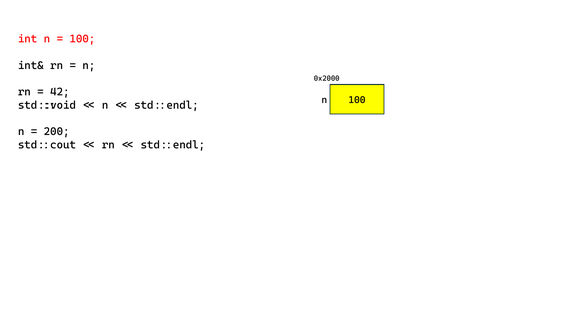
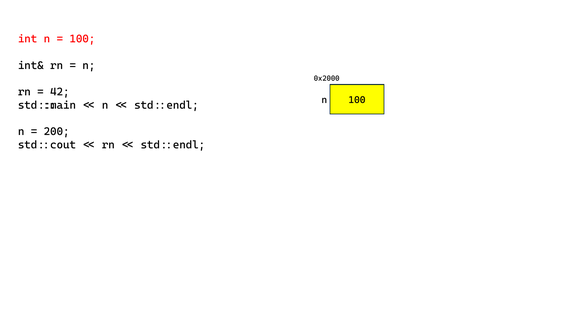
std::void: std::void -> std::main (47, 105)
